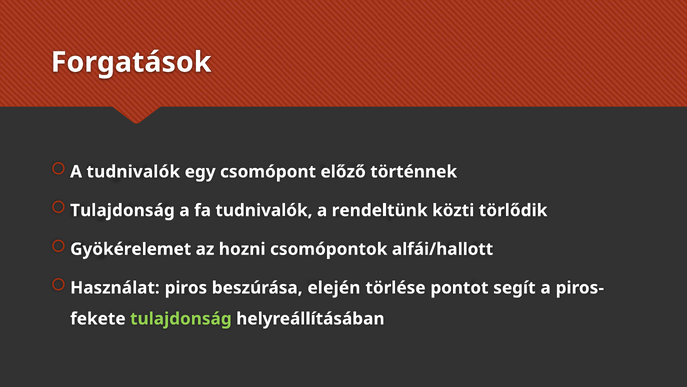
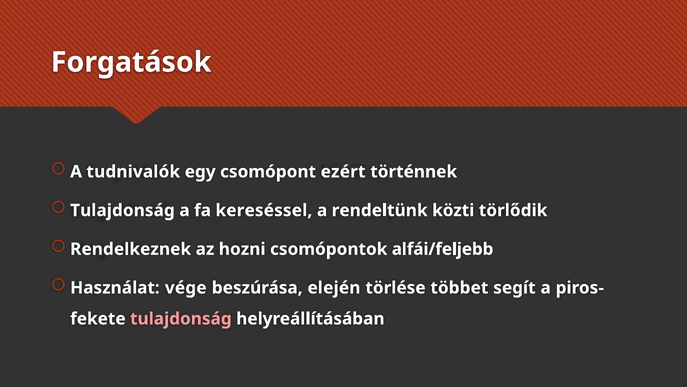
előző: előző -> ezért (343, 172)
fa tudnivalók: tudnivalók -> kereséssel (264, 210)
Gyökérelemet: Gyökérelemet -> Rendelkeznek (131, 249)
alfái/hallott: alfái/hallott -> alfái/feljebb (443, 249)
piros: piros -> vége (186, 287)
pontot: pontot -> többet (459, 287)
tulajdonság colour: light green -> pink (181, 318)
